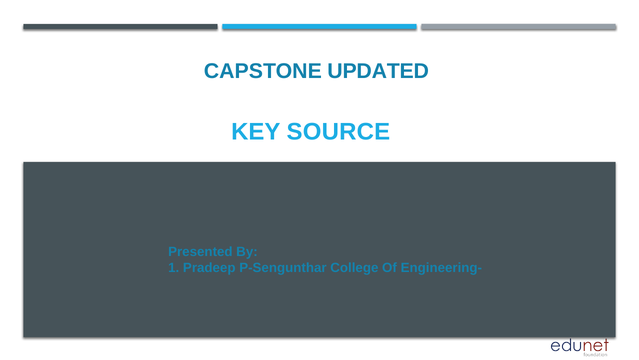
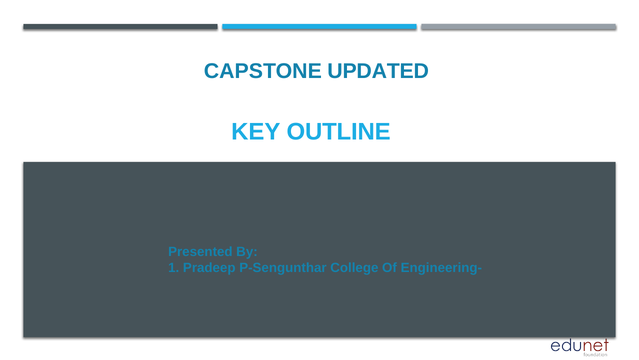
SOURCE: SOURCE -> OUTLINE (339, 132)
